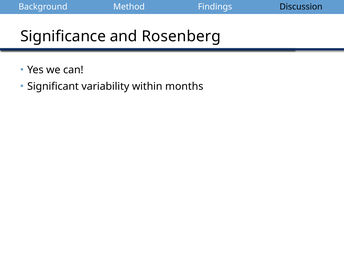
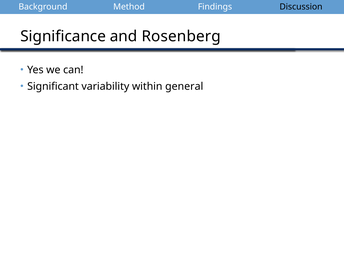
months: months -> general (184, 86)
